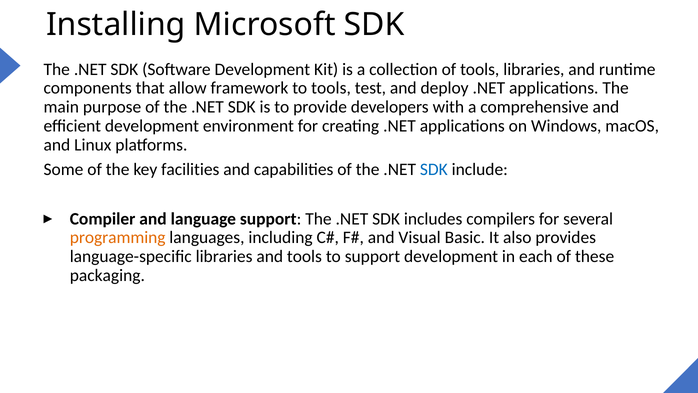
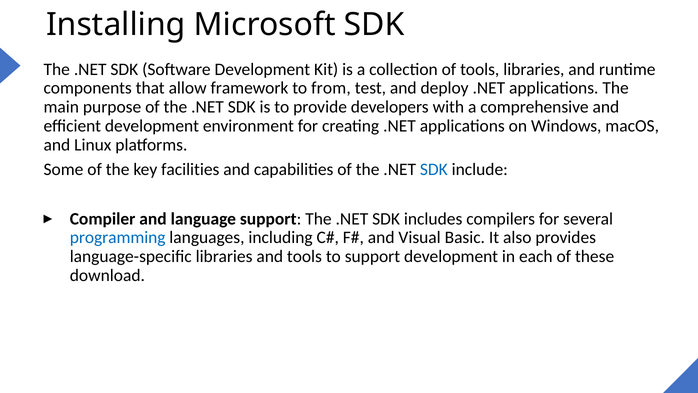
to tools: tools -> from (331, 88)
programming colour: orange -> blue (118, 237)
packaging: packaging -> download (107, 275)
